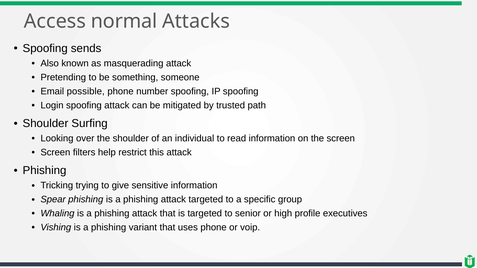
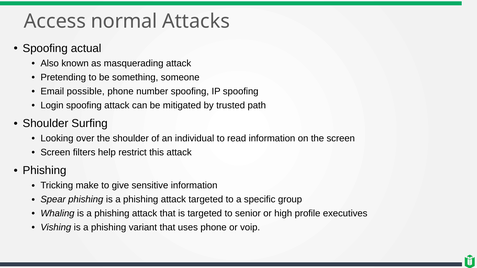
sends: sends -> actual (86, 48)
trying: trying -> make (87, 186)
